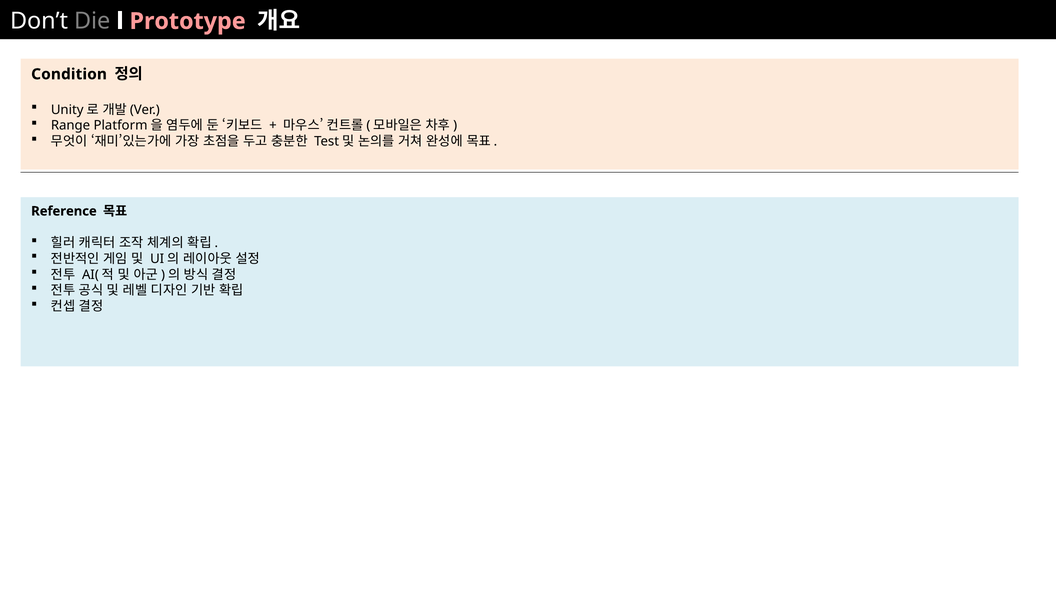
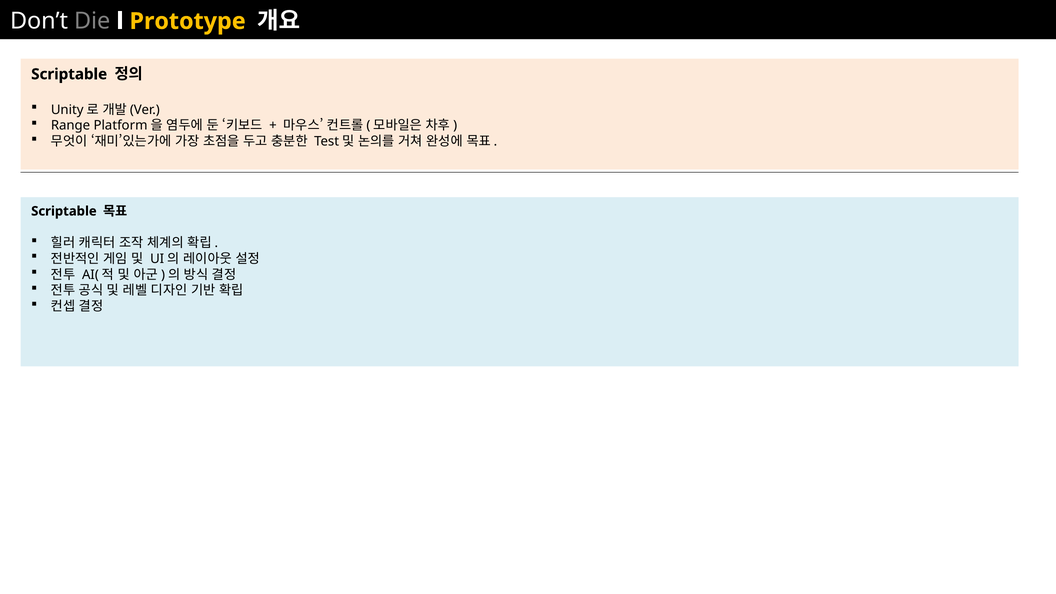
Prototype colour: pink -> yellow (188, 21)
Condition: Condition -> Scriptable (69, 74)
Reference: Reference -> Scriptable (64, 211)
